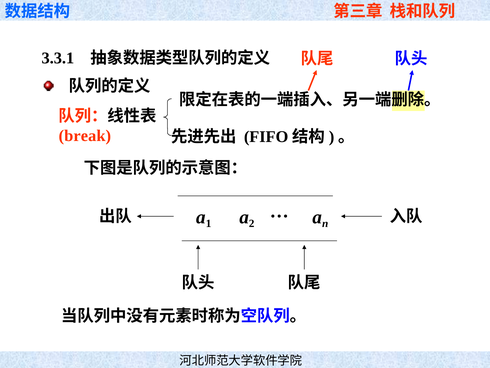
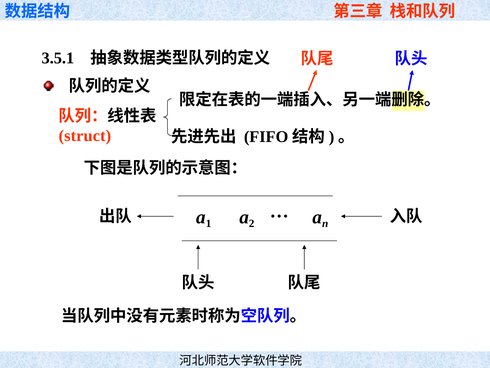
3.3.1: 3.3.1 -> 3.5.1 (58, 58)
break: break -> struct (85, 136)
